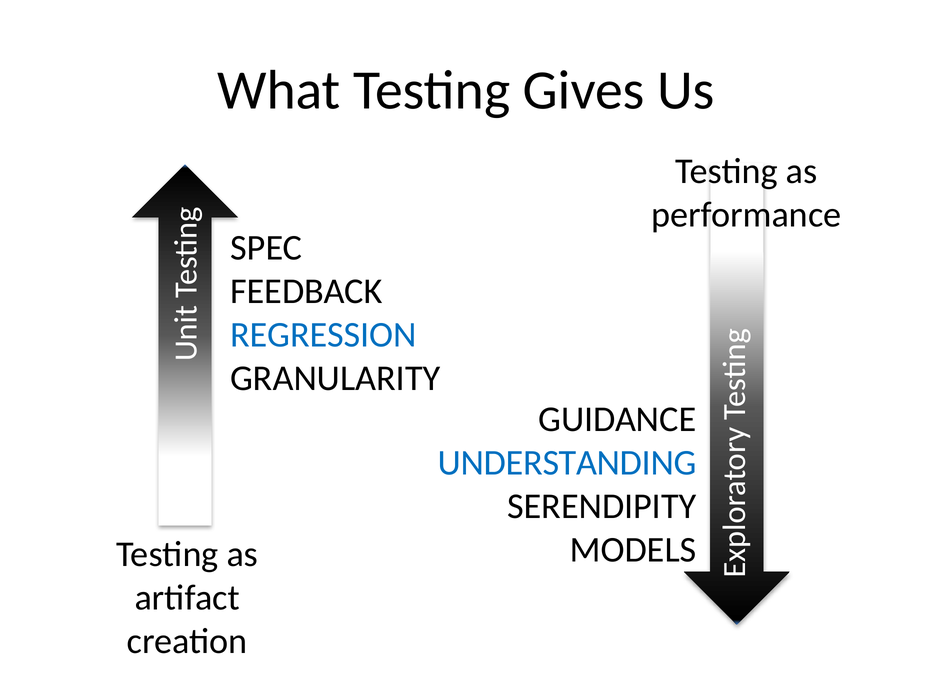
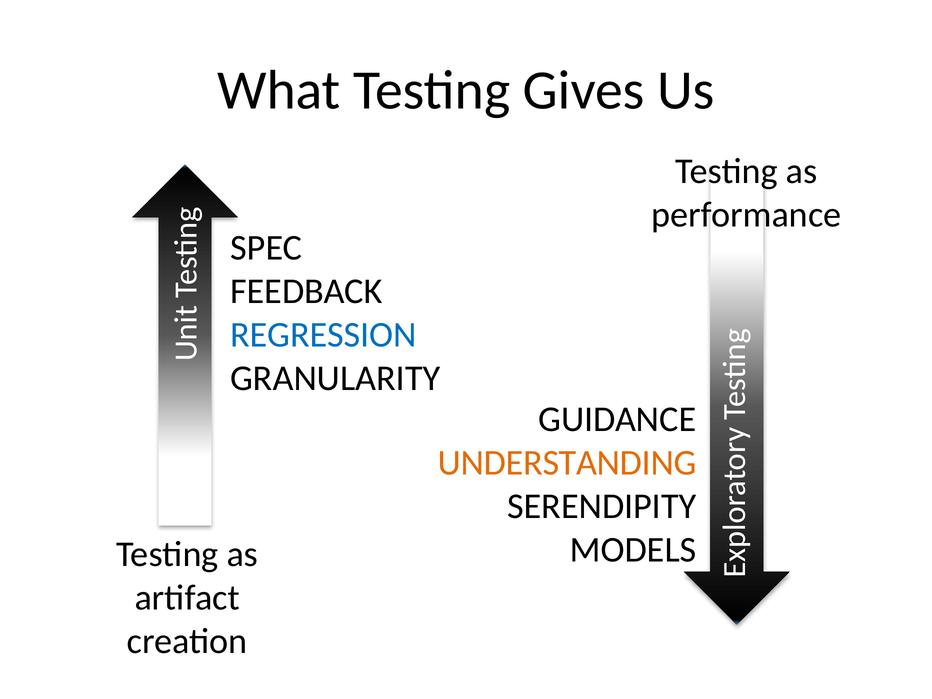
UNDERSTANDING colour: blue -> orange (567, 463)
